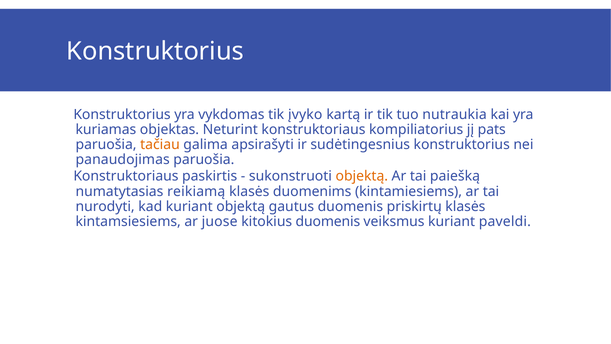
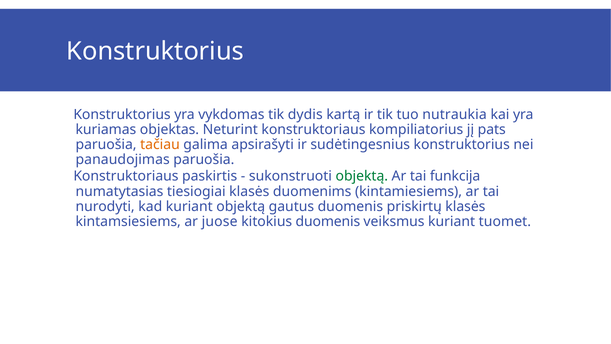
įvyko: įvyko -> dydis (305, 114)
objektą colour: orange -> green (362, 176)
paiešką: paiešką -> funkcija (455, 176)
reikiamą: reikiamą -> tiesiogiai (196, 191)
paveldi: paveldi -> tuomet (505, 221)
